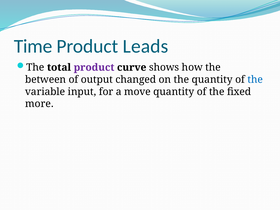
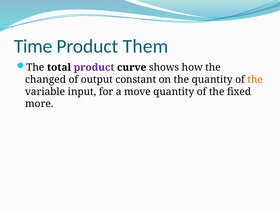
Leads: Leads -> Them (146, 46)
between: between -> changed (46, 80)
changed: changed -> constant (136, 80)
the colour: blue -> orange (255, 80)
